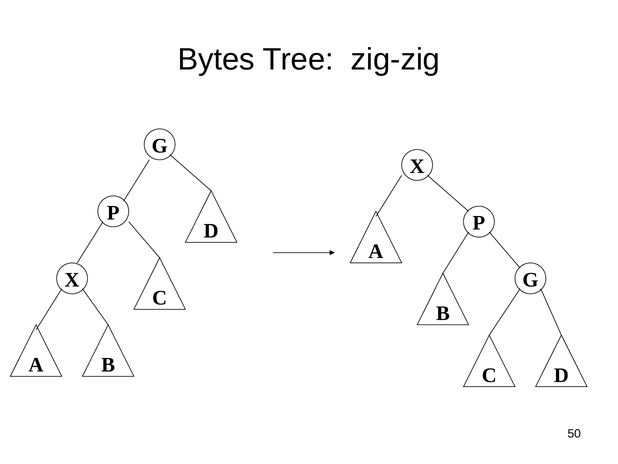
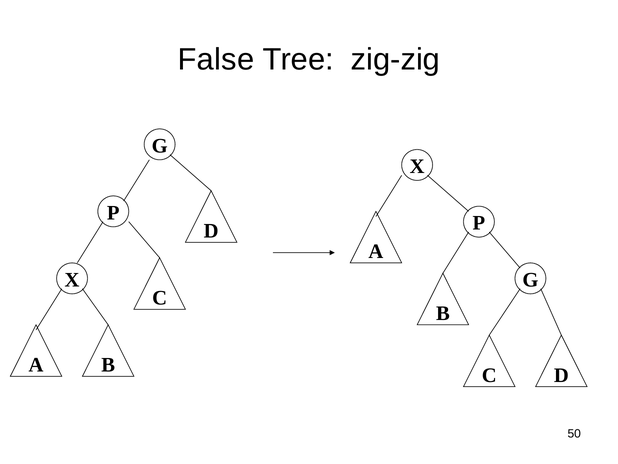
Bytes: Bytes -> False (216, 59)
